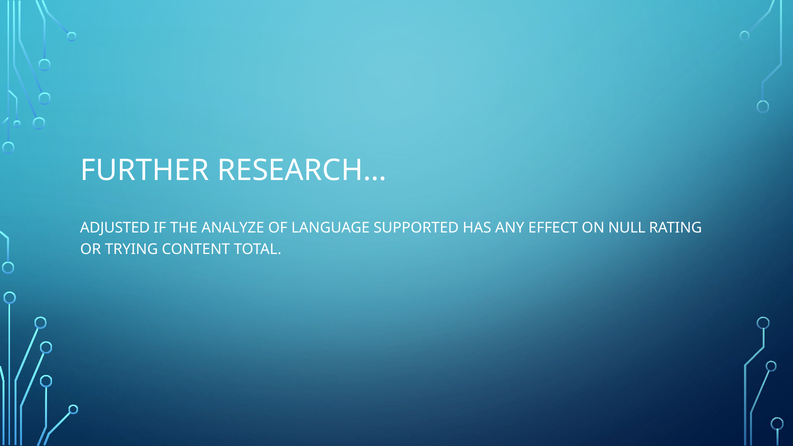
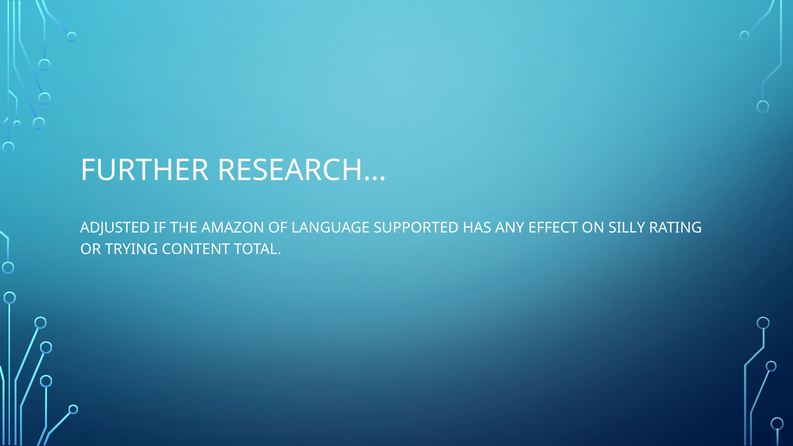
ANALYZE: ANALYZE -> AMAZON (233, 228)
NULL: NULL -> SILLY (627, 228)
